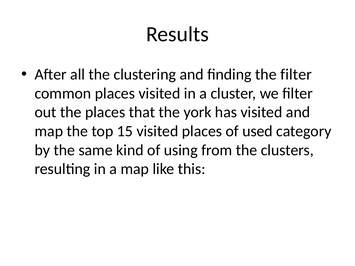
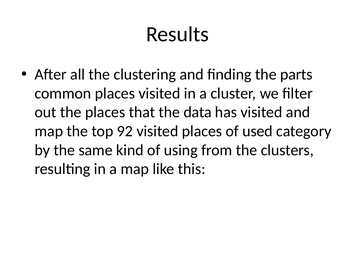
the filter: filter -> parts (296, 74)
york: york -> data (198, 112)
15: 15 -> 92 (125, 131)
